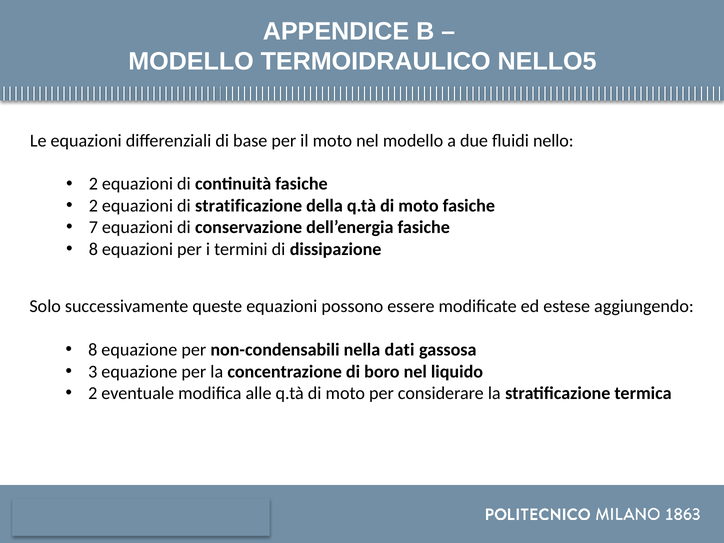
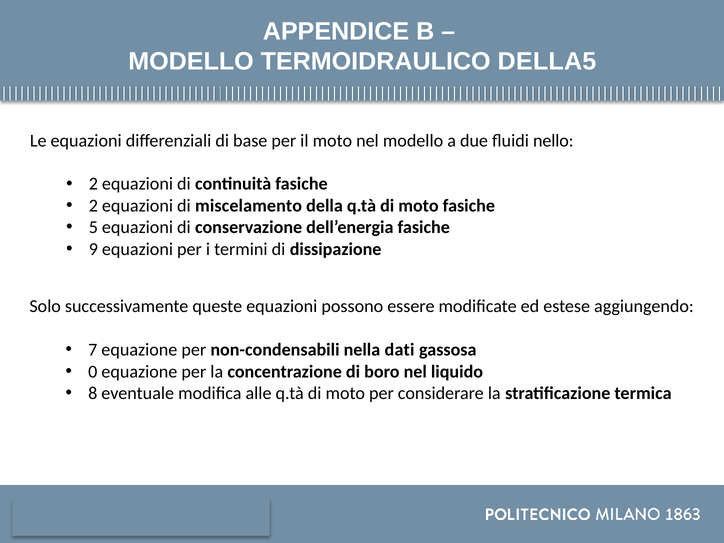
NELLO5: NELLO5 -> DELLA5 (547, 62)
di stratificazione: stratificazione -> miscelamento (249, 206)
7: 7 -> 5 (93, 227)
8: 8 -> 9 (93, 249)
8: 8 -> 7 (93, 350)
3: 3 -> 0 (93, 372)
2: 2 -> 8 (93, 393)
